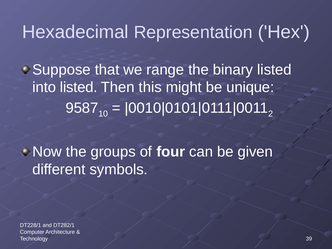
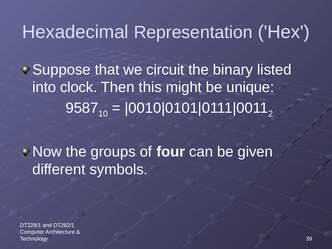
range: range -> circuit (165, 70)
into listed: listed -> clock (79, 87)
